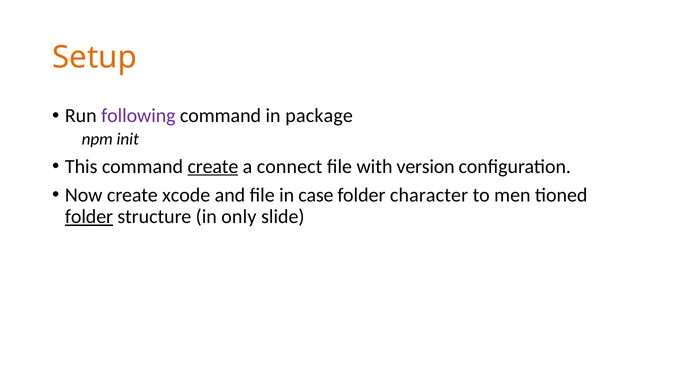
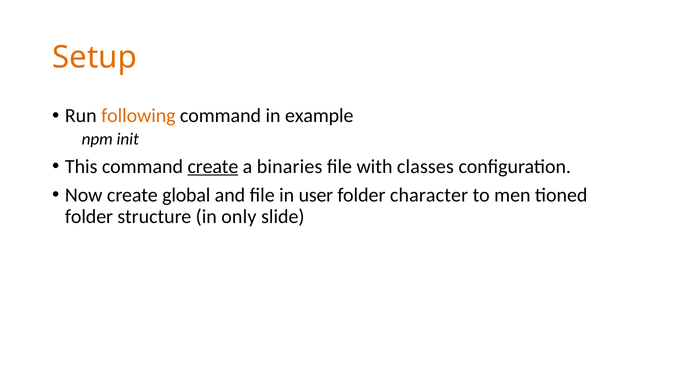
following colour: purple -> orange (138, 116)
package: package -> example (319, 116)
connect: connect -> binaries (290, 166)
version: version -> classes (425, 166)
xcode: xcode -> global (186, 195)
case: case -> user (316, 195)
folder underline: present -> none (89, 217)
